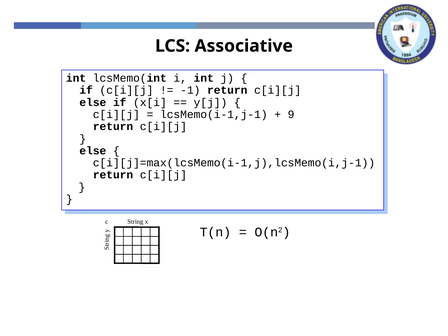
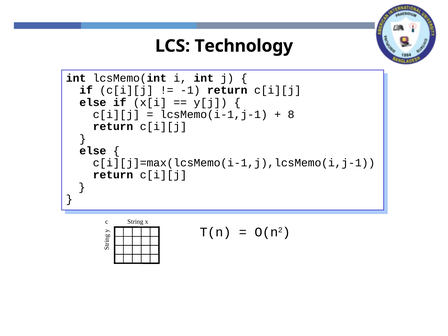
Associative: Associative -> Technology (244, 46)
9: 9 -> 8 (291, 114)
